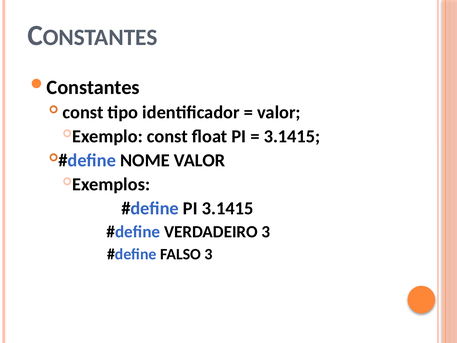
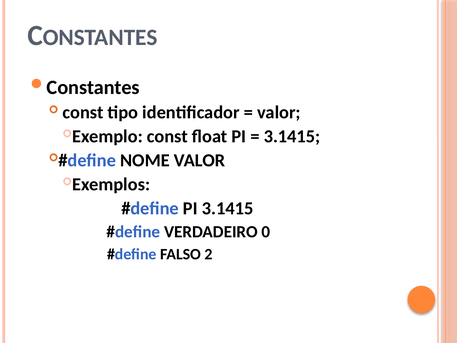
VERDADEIRO 3: 3 -> 0 (266, 232)
FALSO 3: 3 -> 2 (209, 254)
